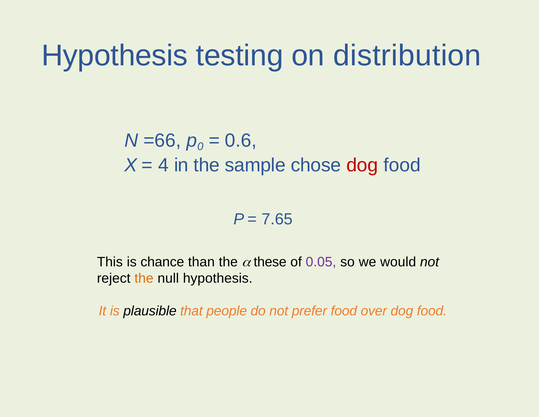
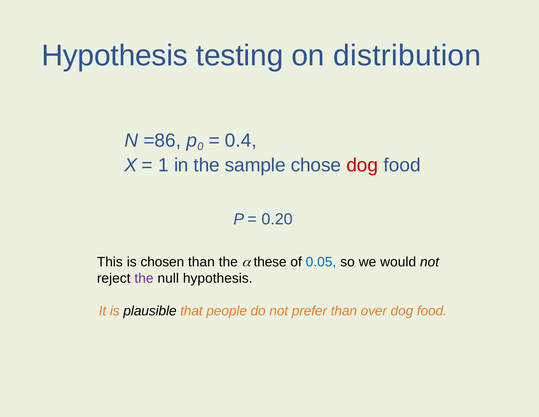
=66: =66 -> =86 (162, 140)
0.6: 0.6 -> 0.4 (241, 140)
4: 4 -> 1 (164, 165)
7.65: 7.65 -> 0.20 (277, 219)
chance: chance -> chosen (162, 262)
0.05 colour: purple -> blue (321, 262)
the colour: orange -> purple (144, 278)
prefer food: food -> than (344, 311)
